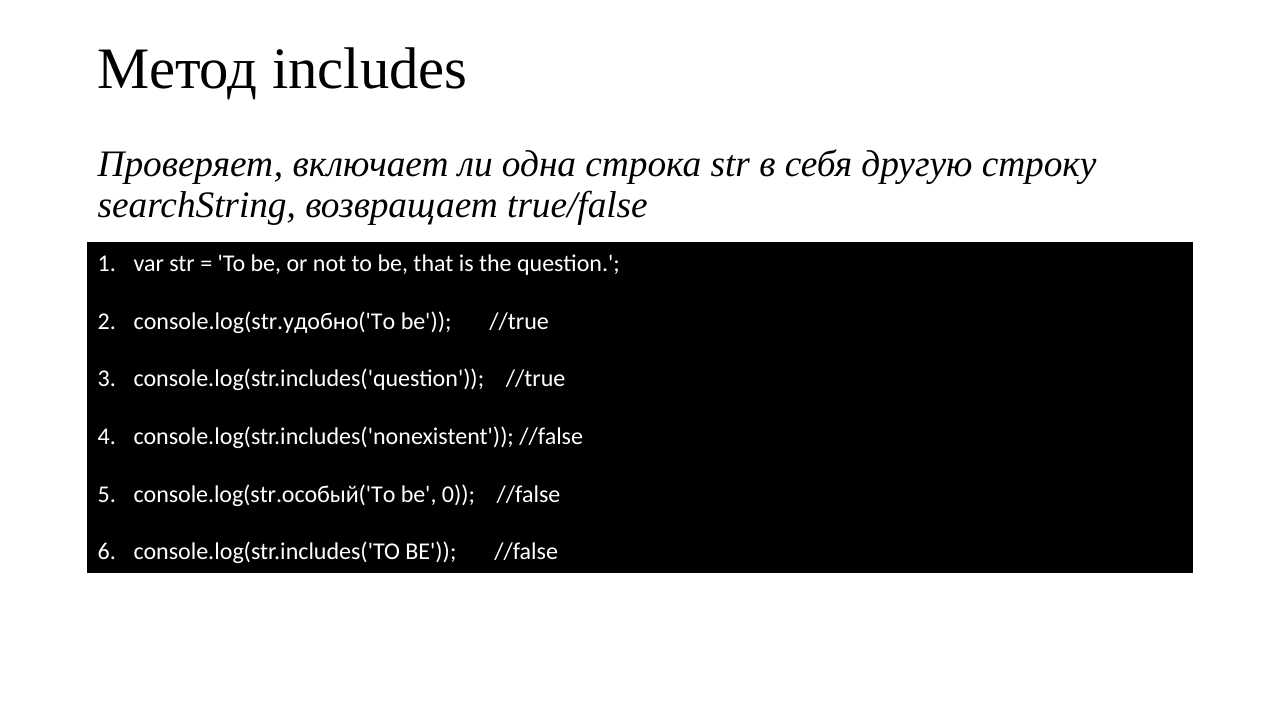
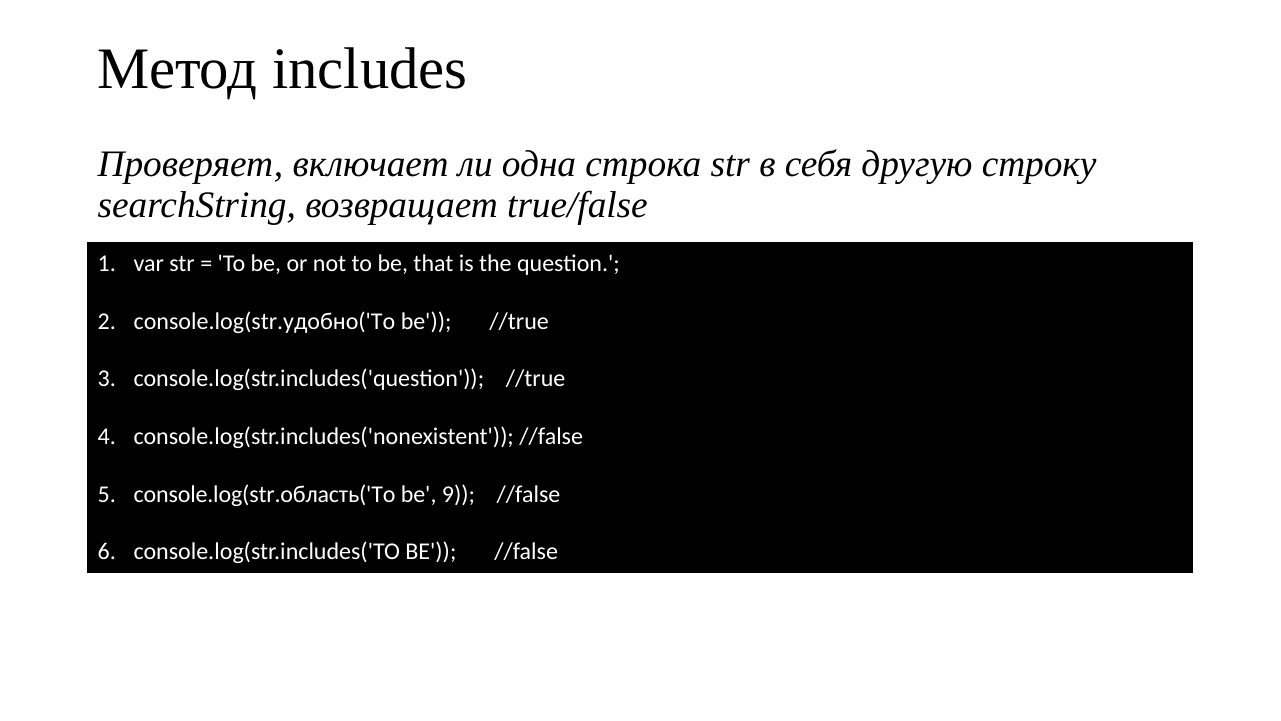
console.log(str.особый('To: console.log(str.особый('To -> console.log(str.область('To (265, 494)
0: 0 -> 9 (458, 494)
